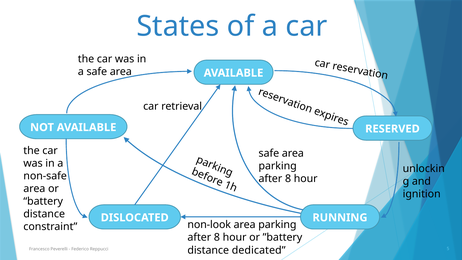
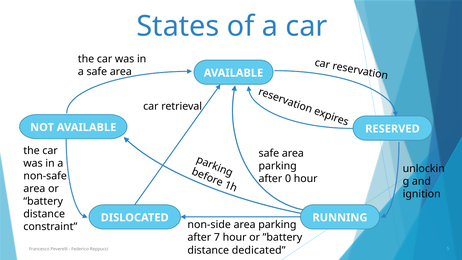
8: 8 -> 0 (288, 179)
non-look: non-look -> non-side (209, 225)
8: 8 -> 7 (217, 237)
